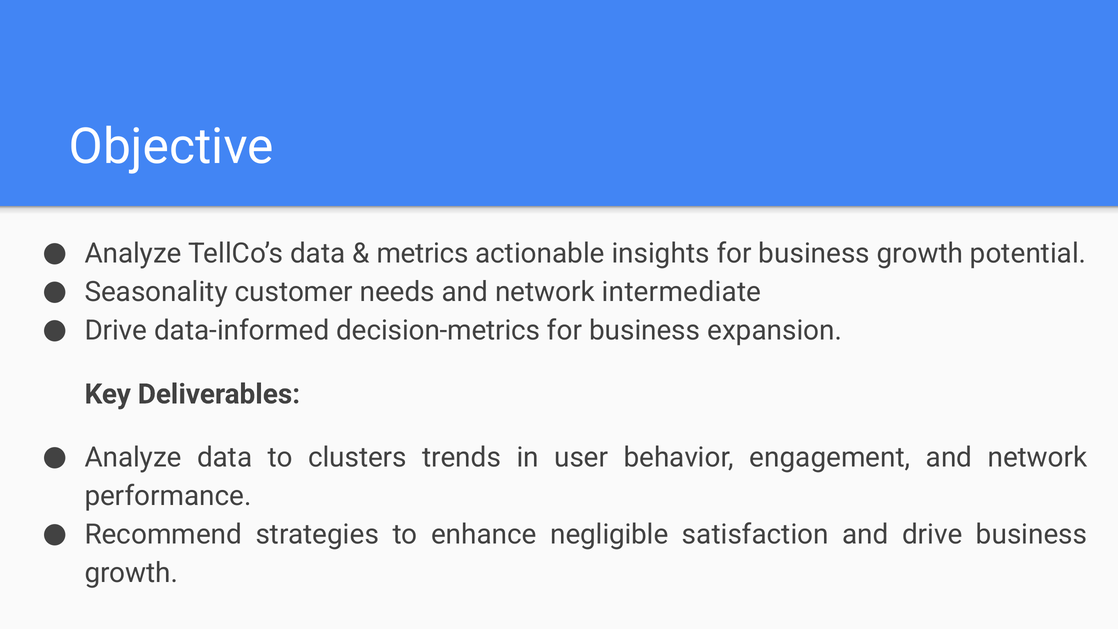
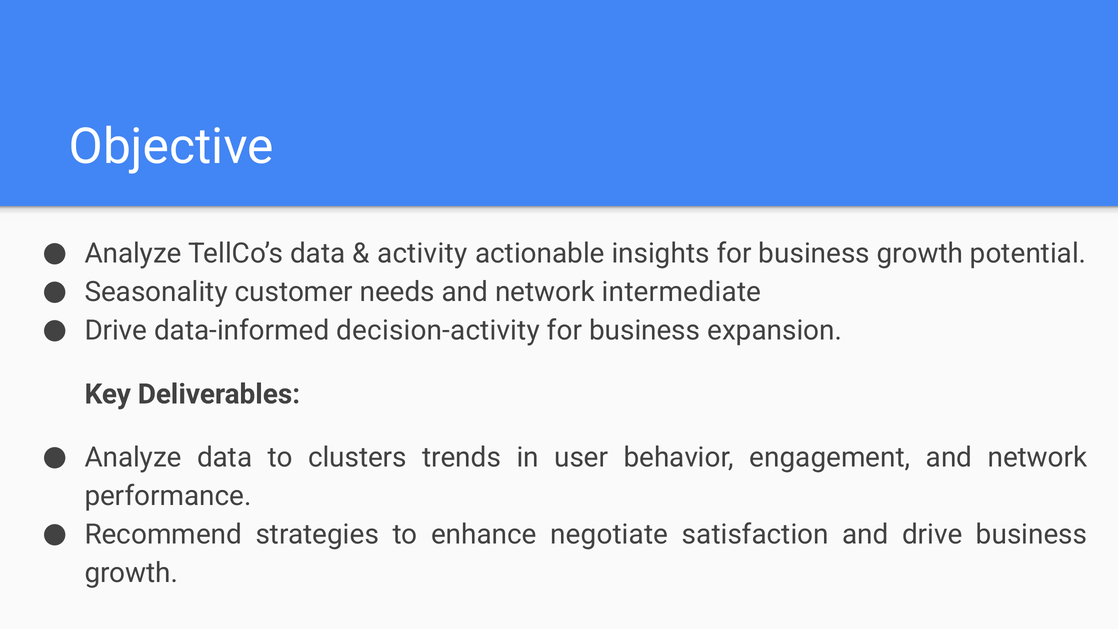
metrics: metrics -> activity (422, 254)
decision-metrics: decision-metrics -> decision-activity (438, 331)
negligible: negligible -> negotiate (609, 535)
